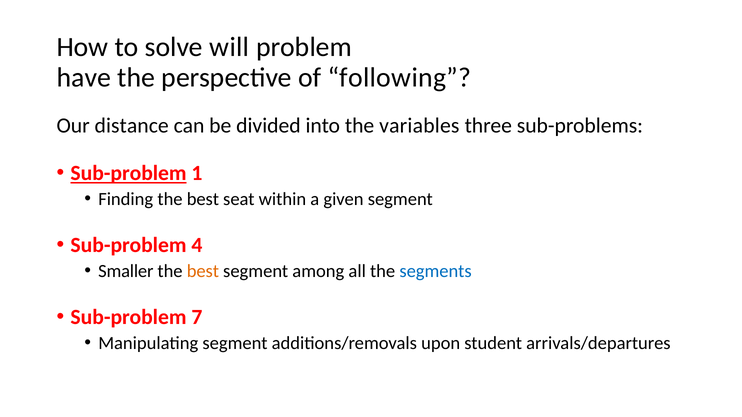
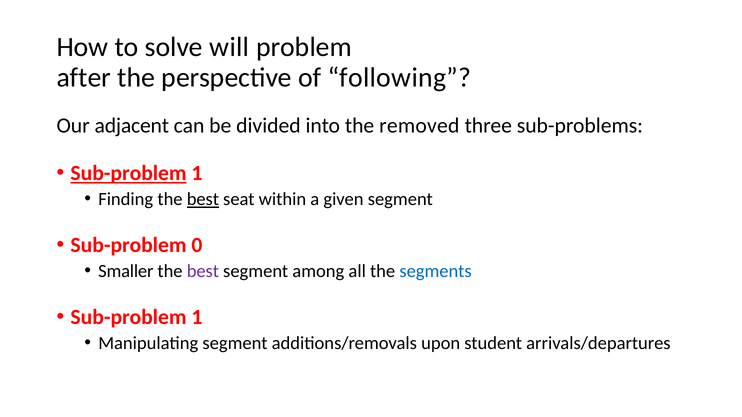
have: have -> after (84, 78)
distance: distance -> adjacent (132, 126)
variables: variables -> removed (419, 126)
best underline: none -> present (203, 199)
4: 4 -> 0 (197, 245)
best colour: orange -> purple (203, 271)
7: 7 -> 1 (197, 317)
